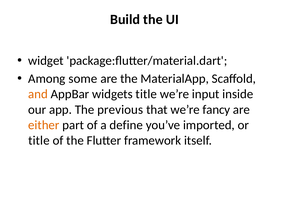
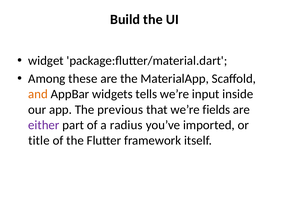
some: some -> these (83, 79)
widgets title: title -> tells (146, 94)
fancy: fancy -> fields (216, 109)
either colour: orange -> purple (44, 125)
define: define -> radius (126, 125)
